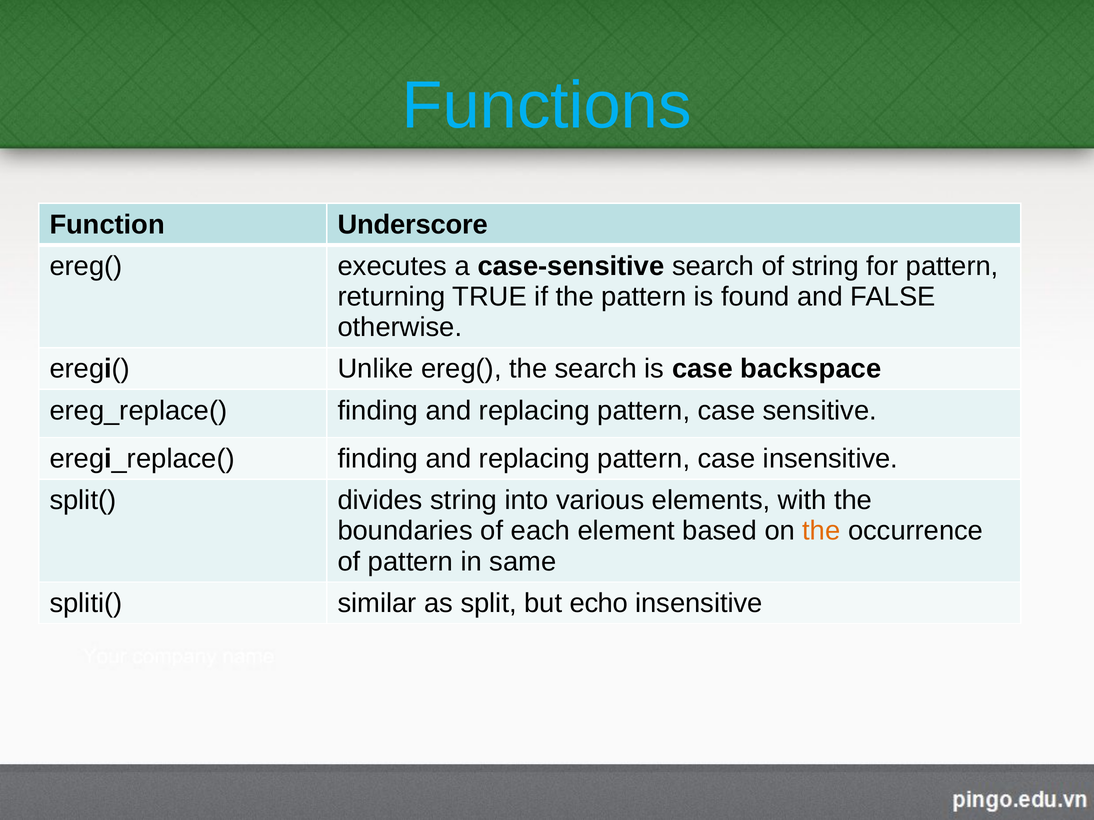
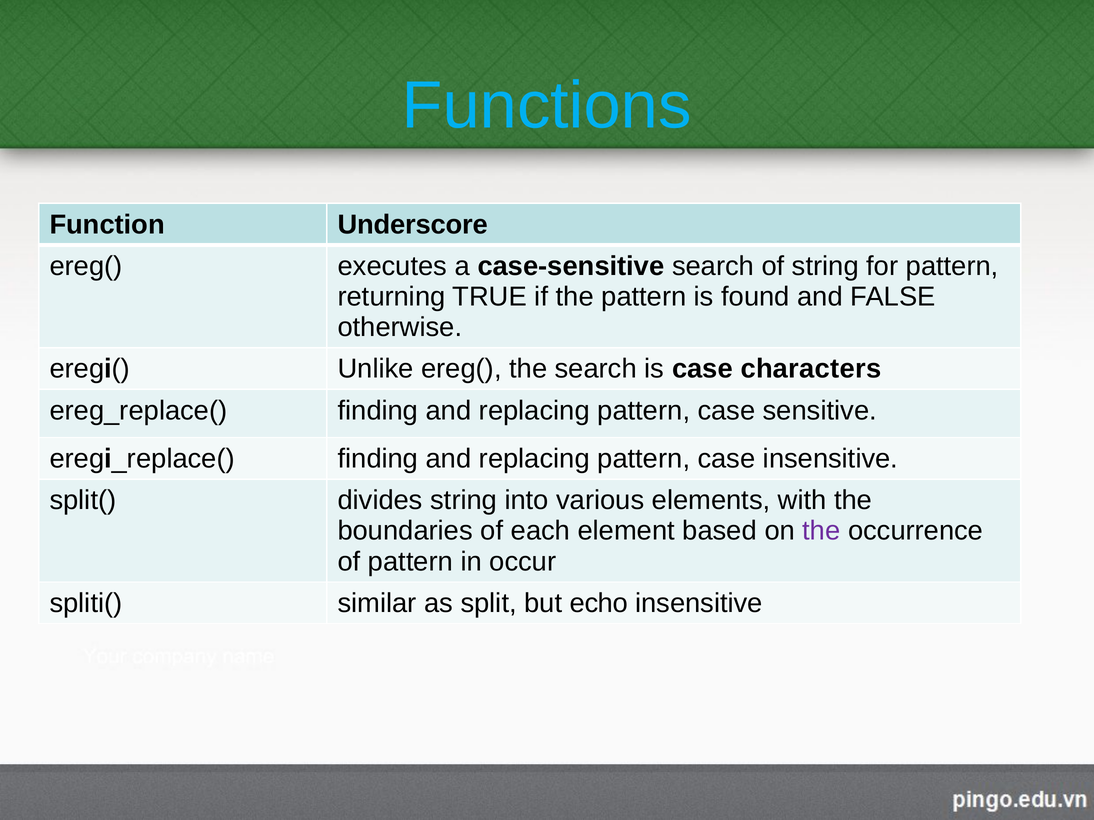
backspace: backspace -> characters (811, 369)
the colour: orange -> purple (821, 531)
same: same -> occur (523, 562)
